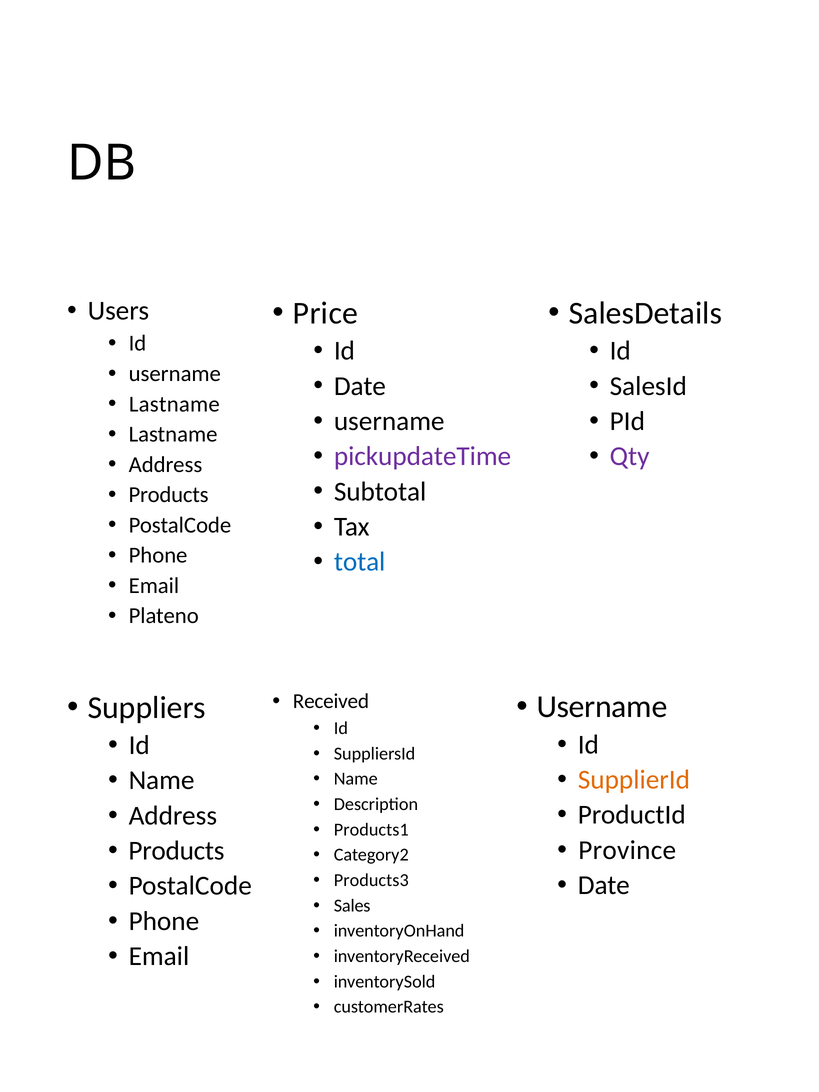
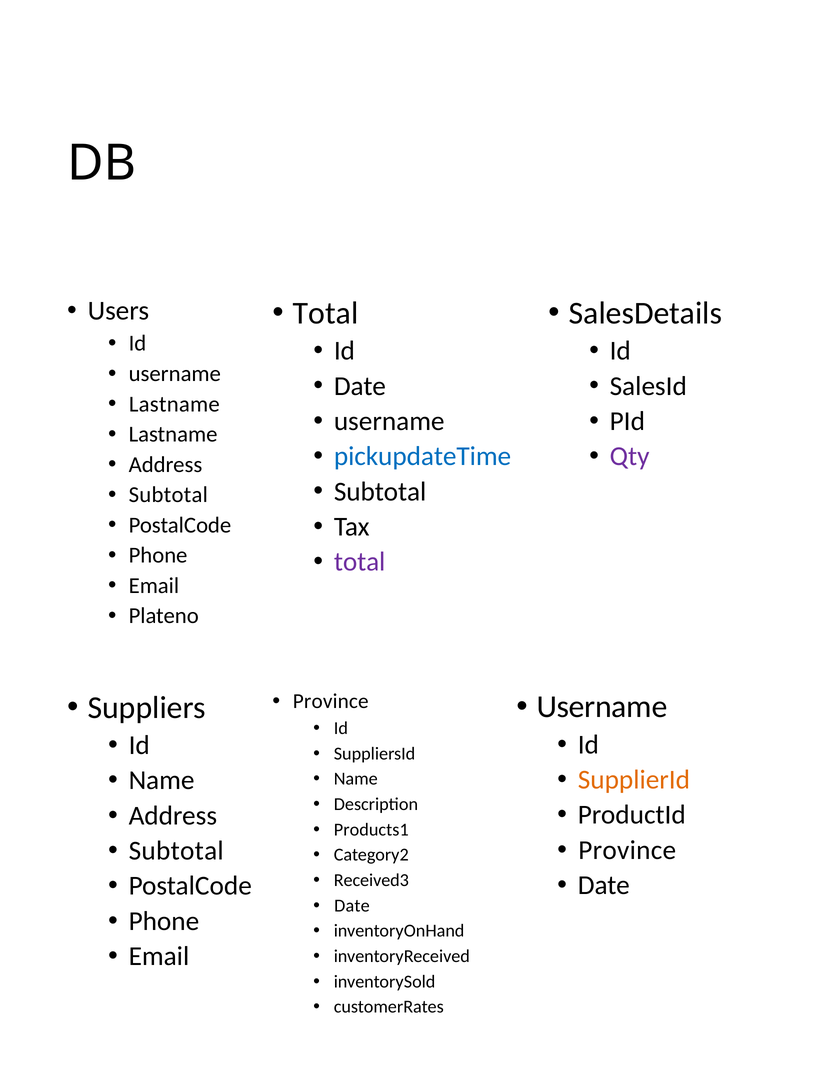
Price: Price -> Total (326, 313)
pickupdateTime colour: purple -> blue (423, 456)
Products: Products -> Subtotal (168, 495)
total colour: blue -> purple (360, 562)
Received: Received -> Province (331, 701)
Products: Products -> Subtotal (176, 851)
Products3: Products3 -> Received3 (371, 880)
Sales: Sales -> Date (352, 906)
